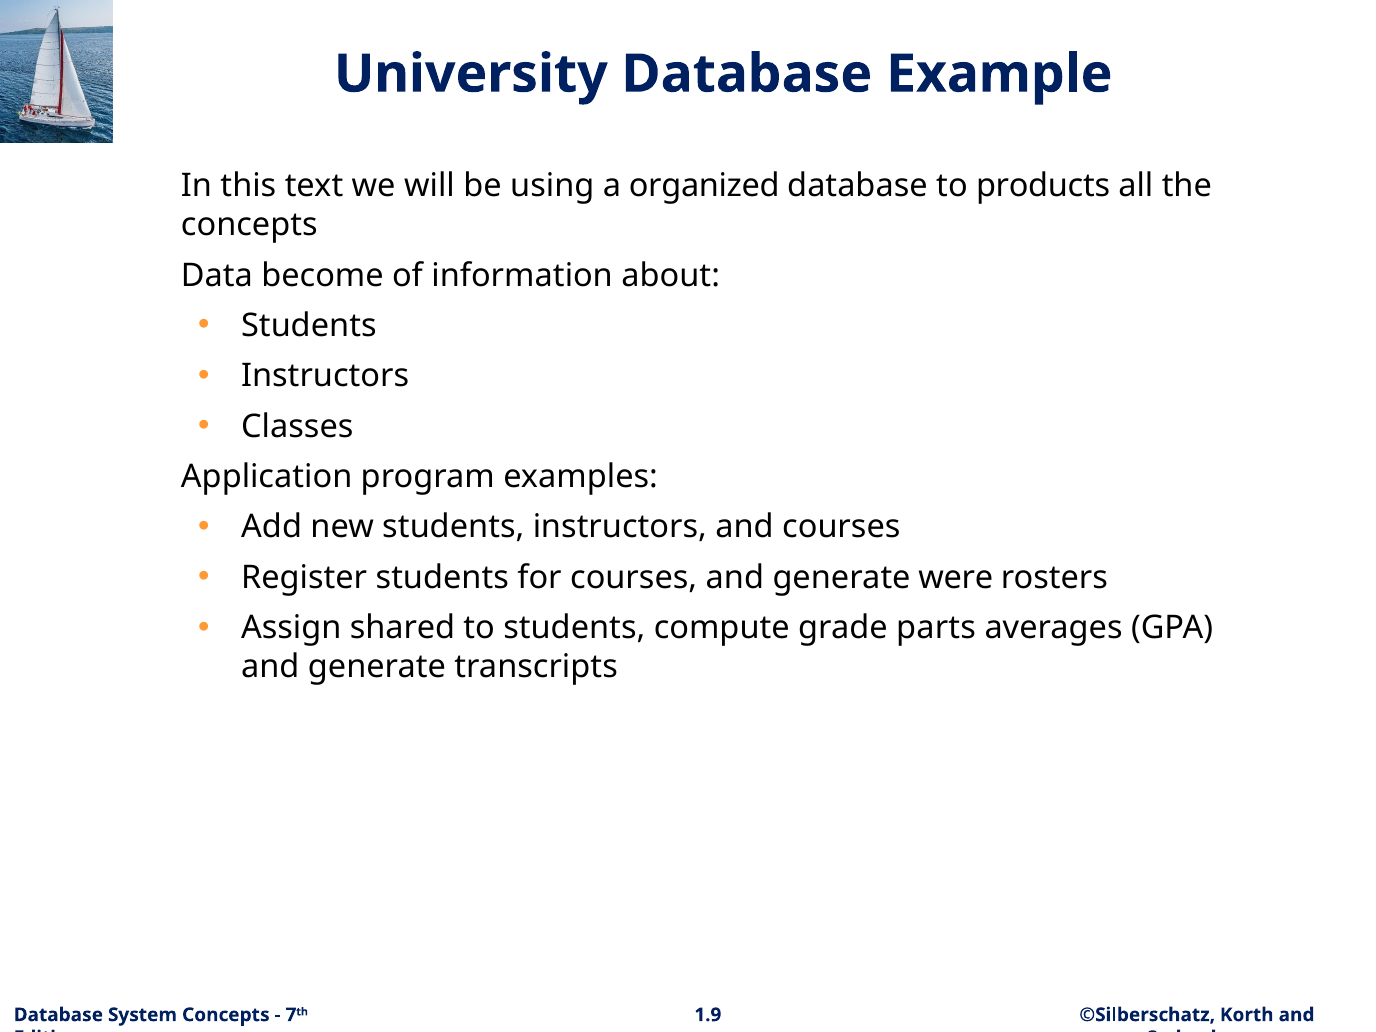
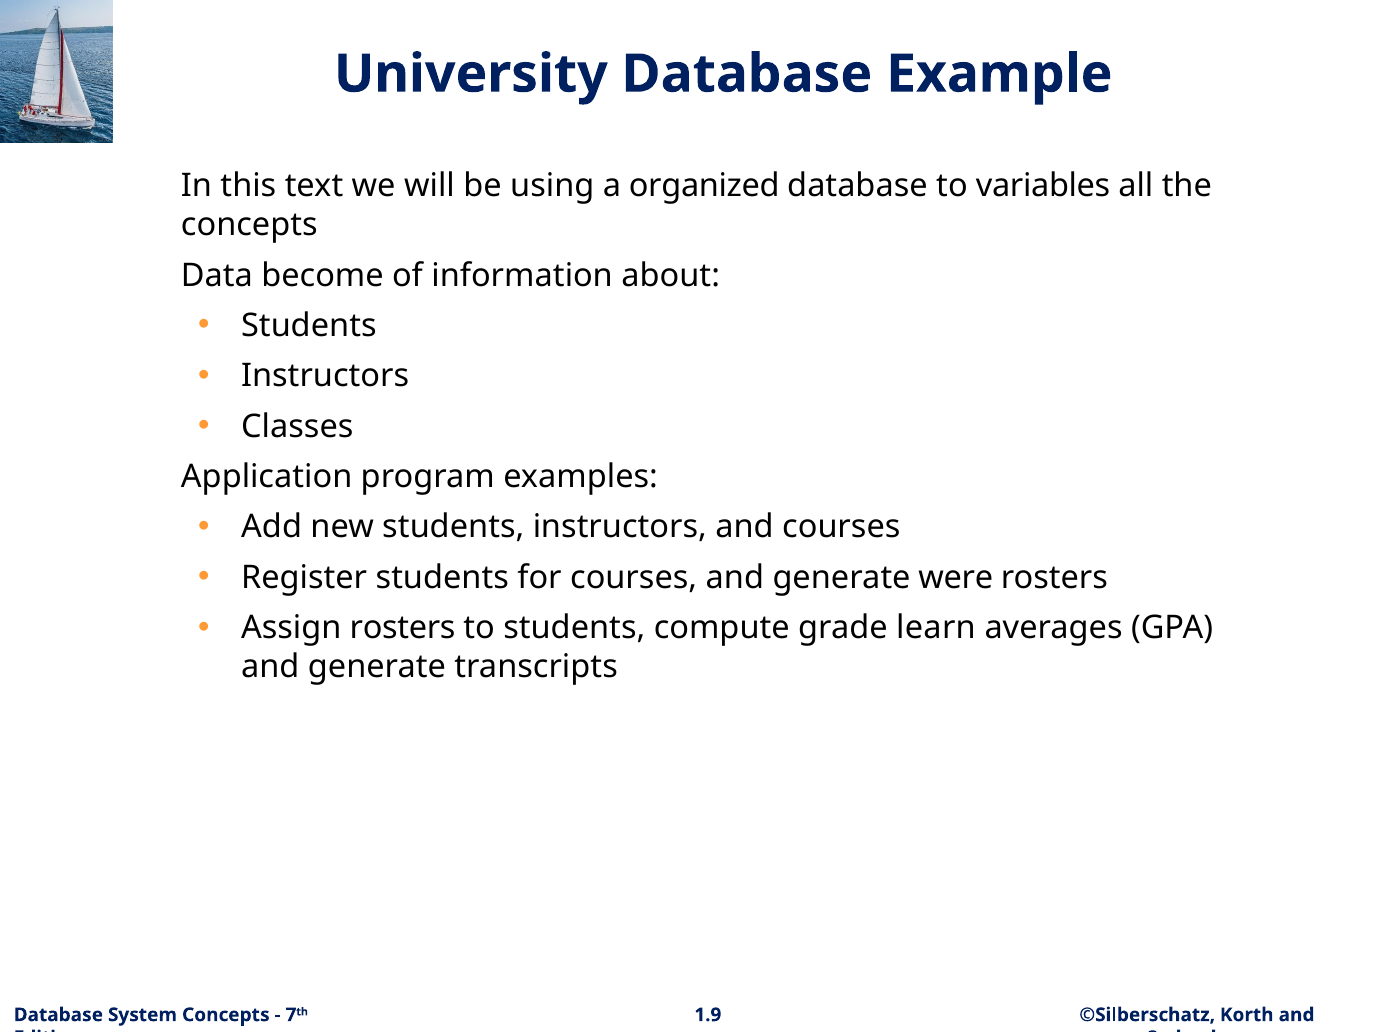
products: products -> variables (1043, 186)
Assign shared: shared -> rosters (403, 628)
parts: parts -> learn (936, 628)
